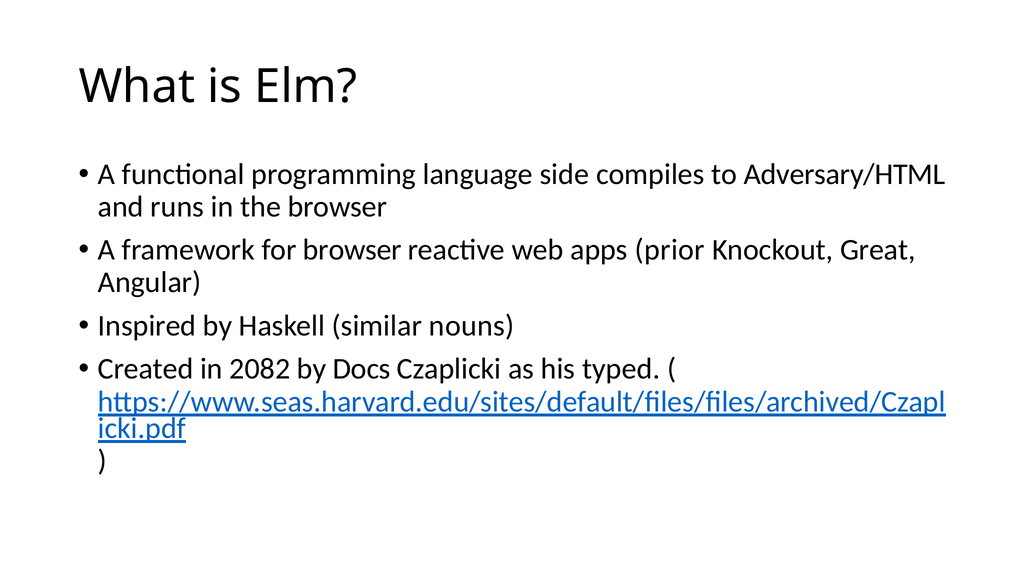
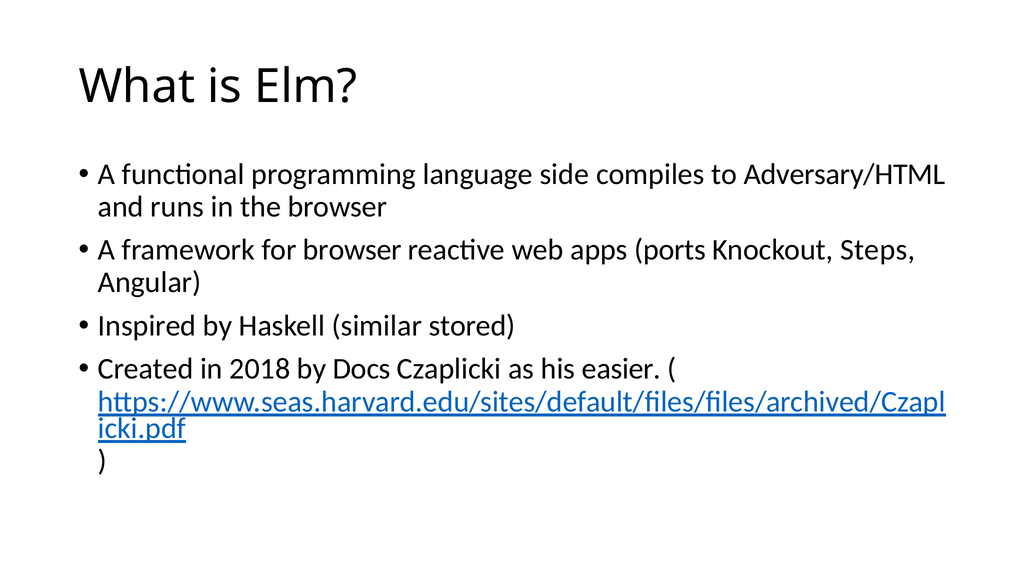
prior: prior -> ports (670, 250)
Great: Great -> Steps (878, 250)
nouns: nouns -> stored (472, 325)
2082: 2082 -> 2018 (260, 369)
typed: typed -> easier (621, 369)
